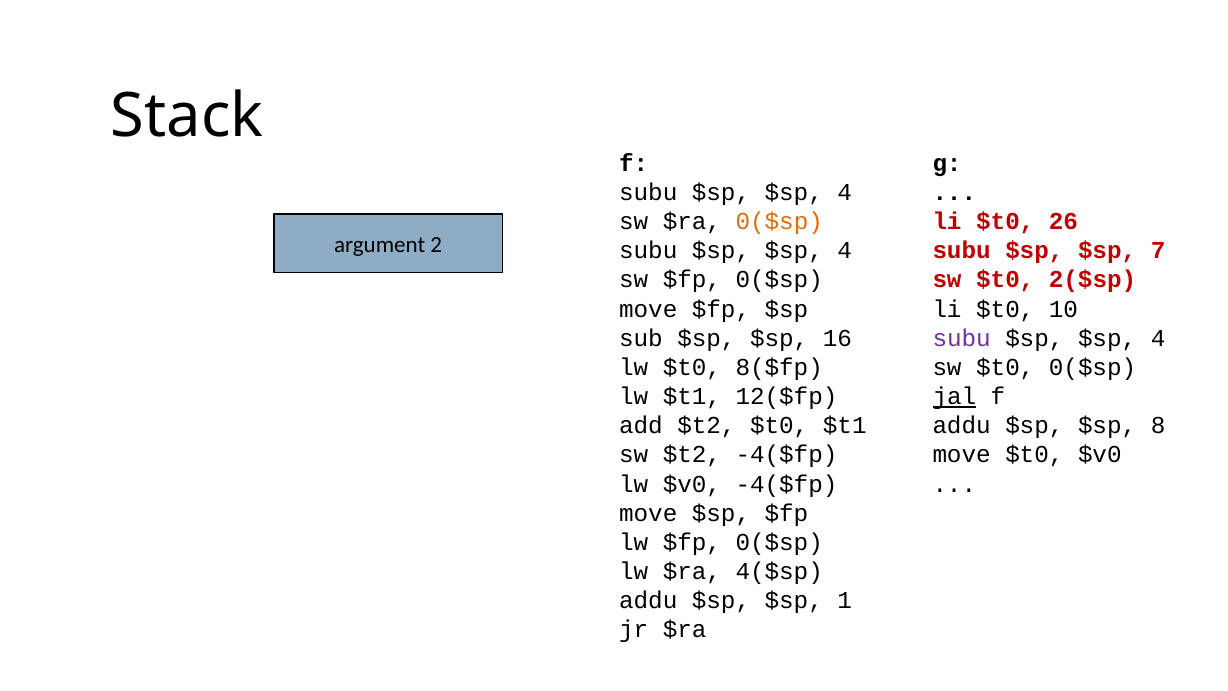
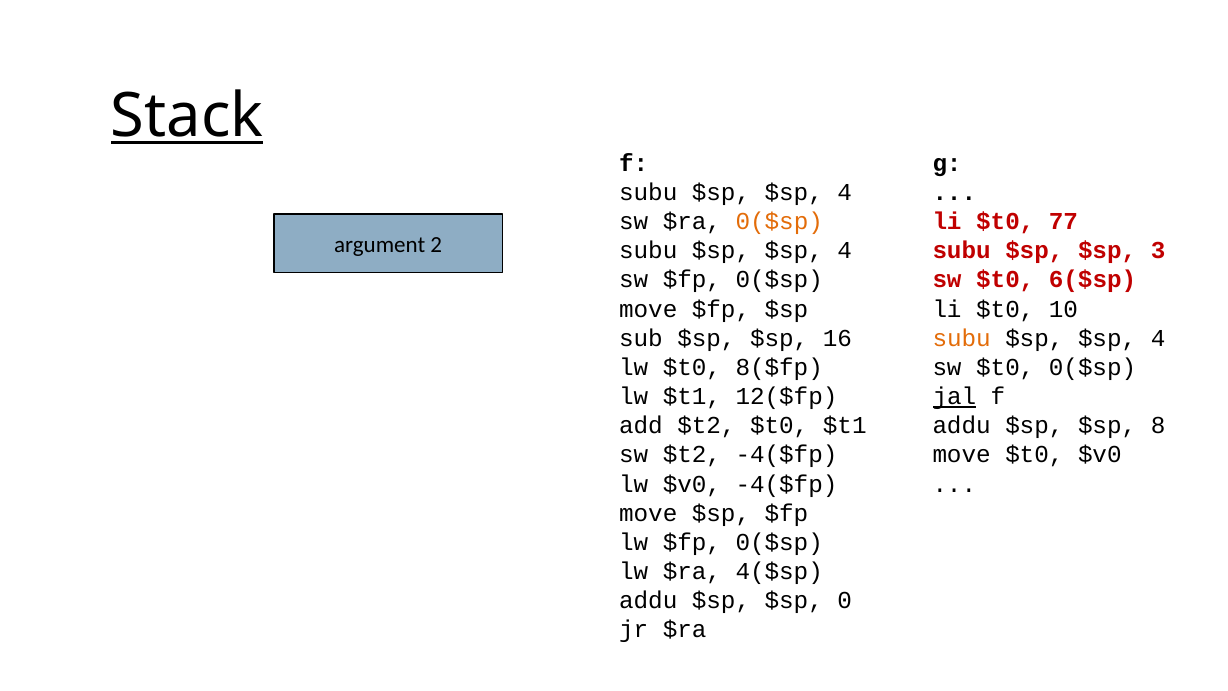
Stack underline: none -> present (187, 116)
26: 26 -> 77 (1063, 221)
7: 7 -> 3 (1158, 251)
2($sp: 2($sp -> 6($sp (1093, 280)
subu colour: purple -> orange (962, 338)
1: 1 -> 0 (845, 600)
